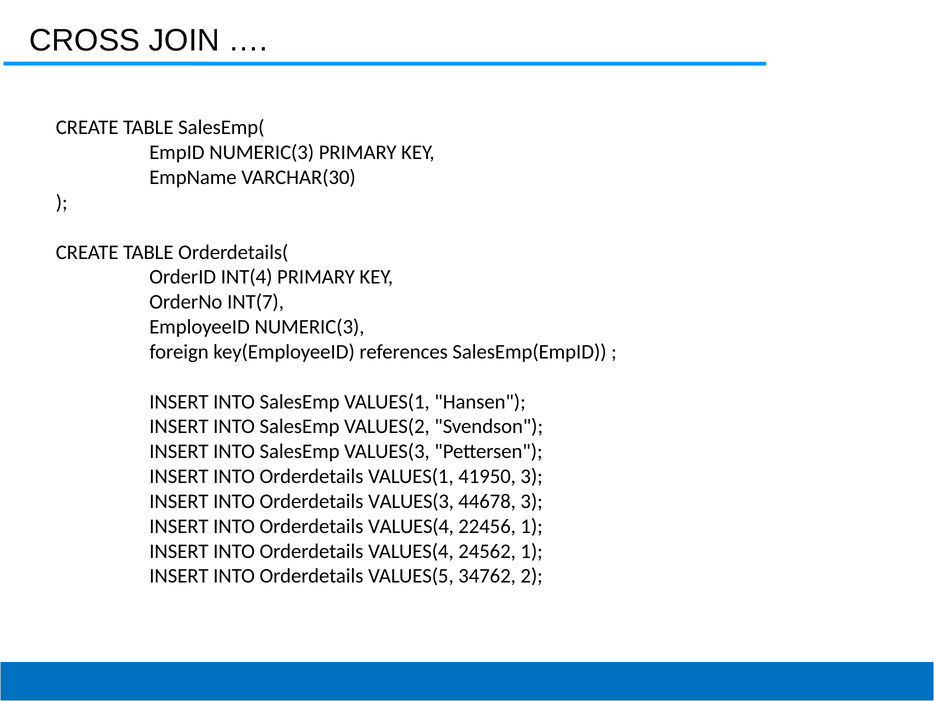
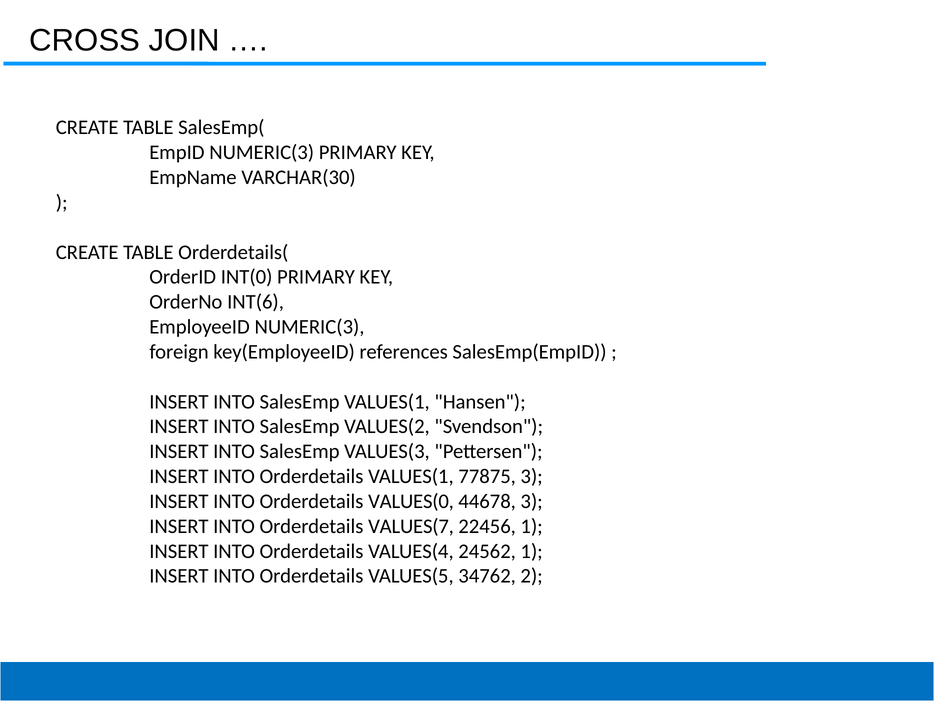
INT(4: INT(4 -> INT(0 (247, 277)
INT(7: INT(7 -> INT(6 (256, 302)
41950: 41950 -> 77875 (487, 476)
Orderdetails VALUES(3: VALUES(3 -> VALUES(0 (411, 501)
VALUES(4: VALUES(4 -> VALUES(7 (411, 526)
